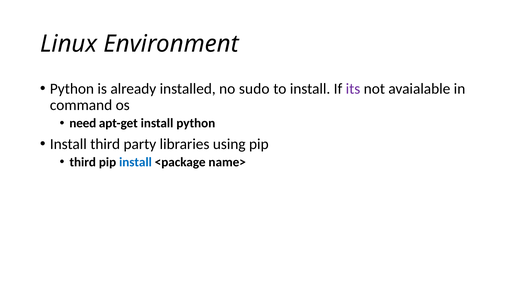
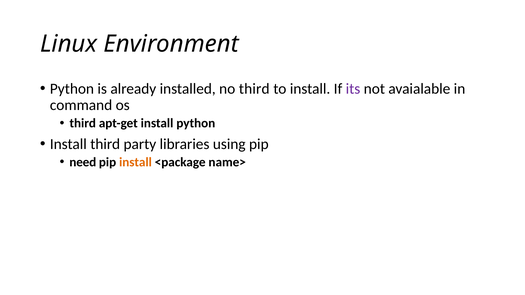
no sudo: sudo -> third (254, 89)
need: need -> third (83, 123)
third: third -> need (83, 162)
install colour: blue -> orange (135, 162)
